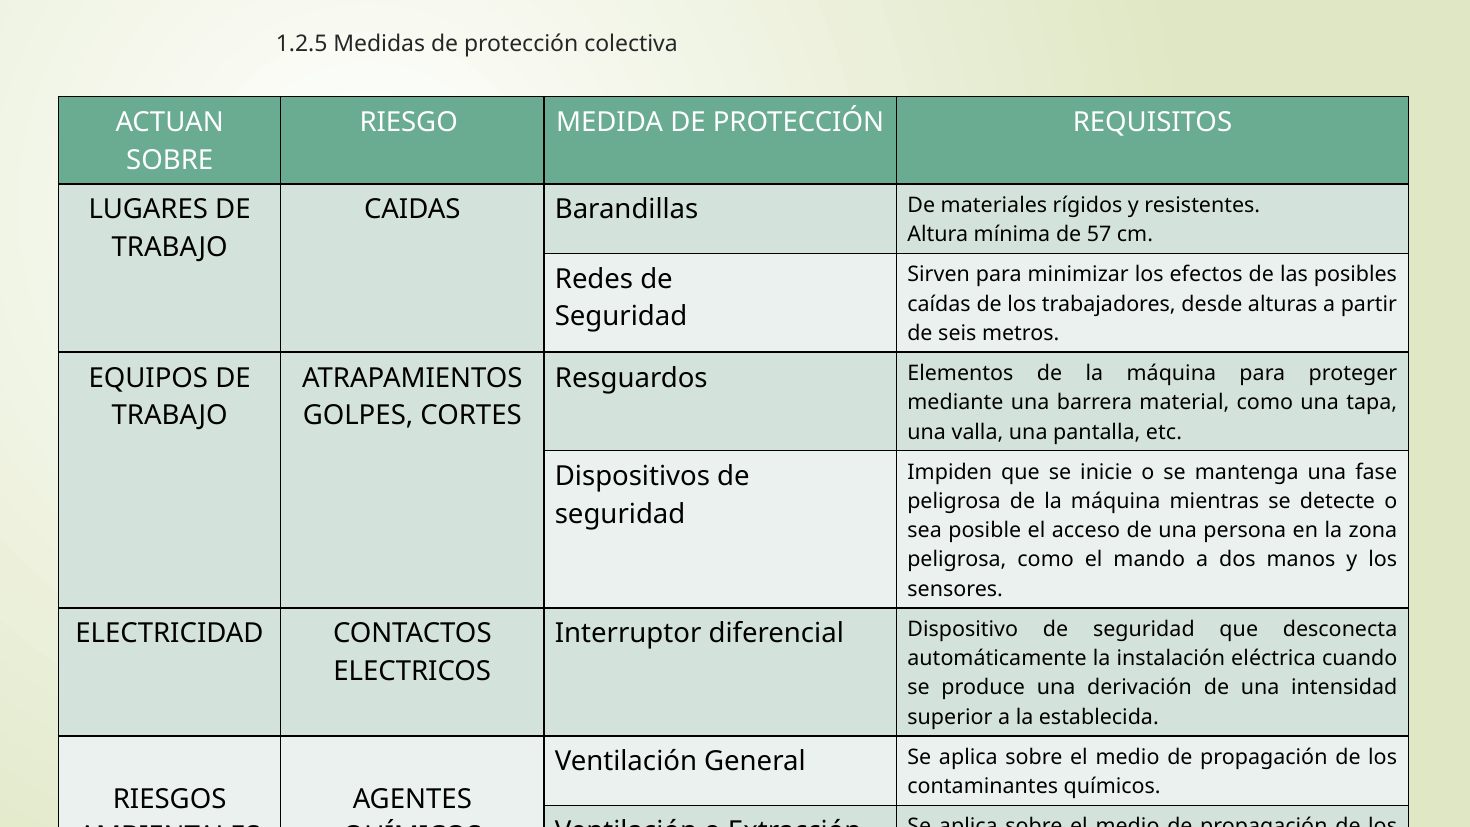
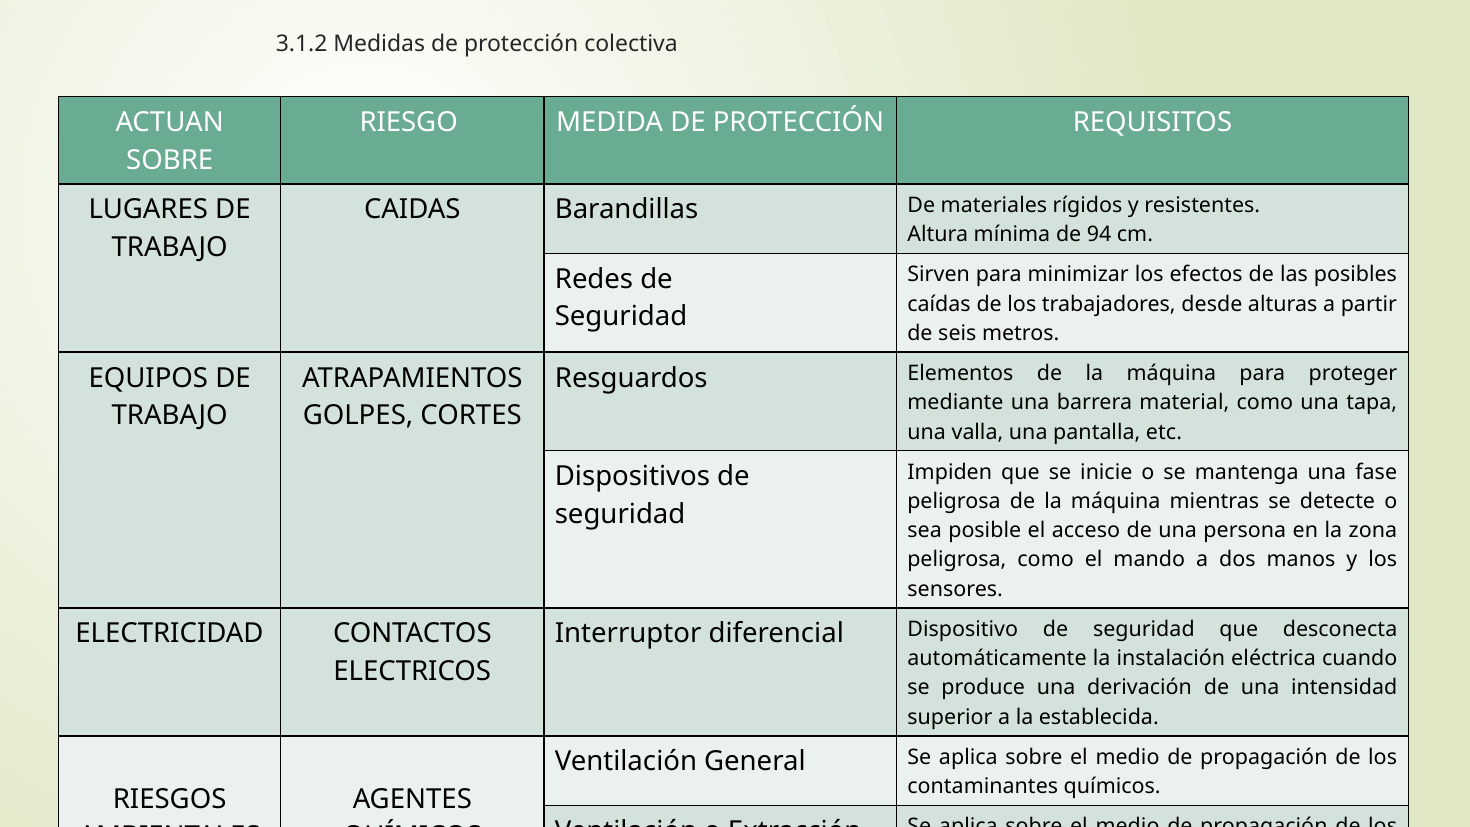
1.2.5: 1.2.5 -> 3.1.2 (302, 44)
57: 57 -> 94 (1099, 234)
